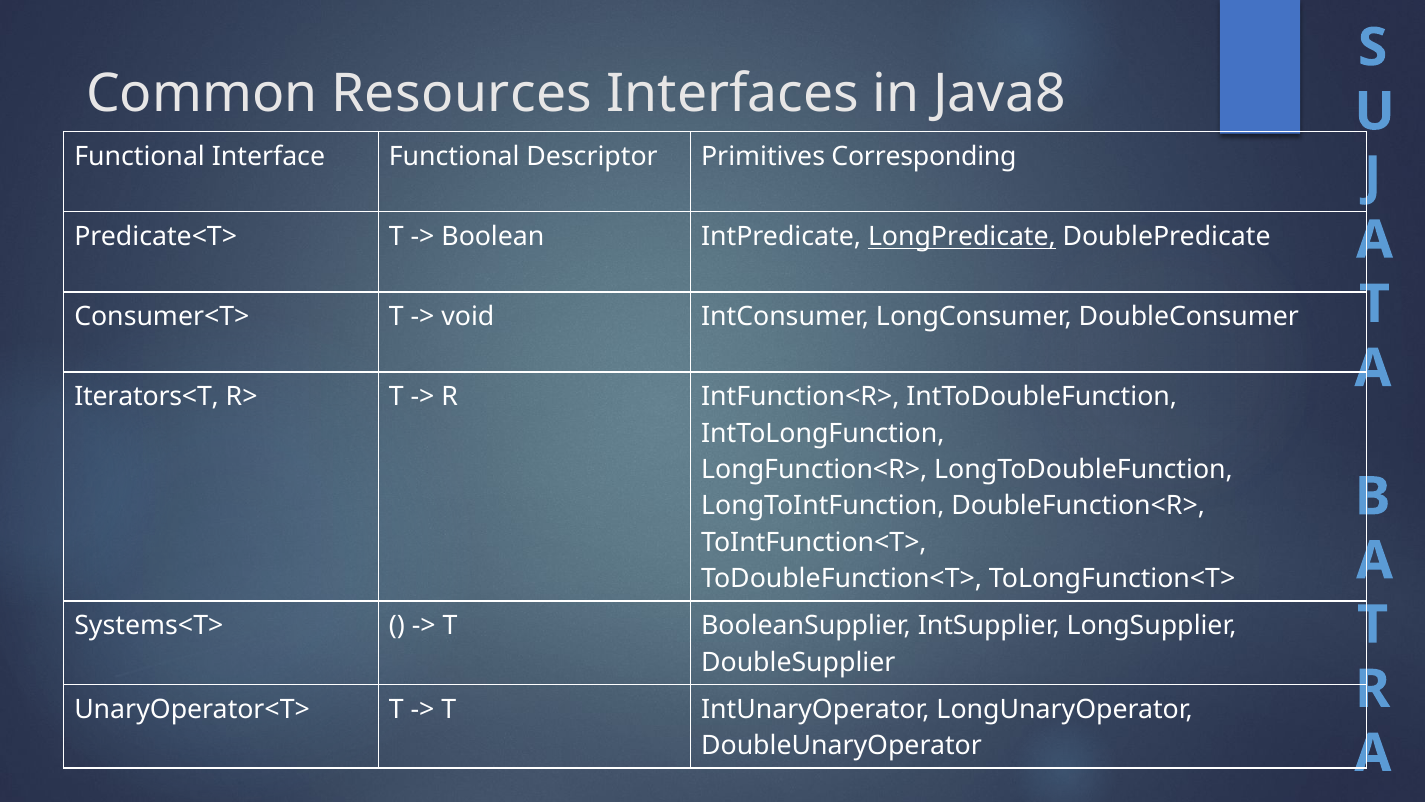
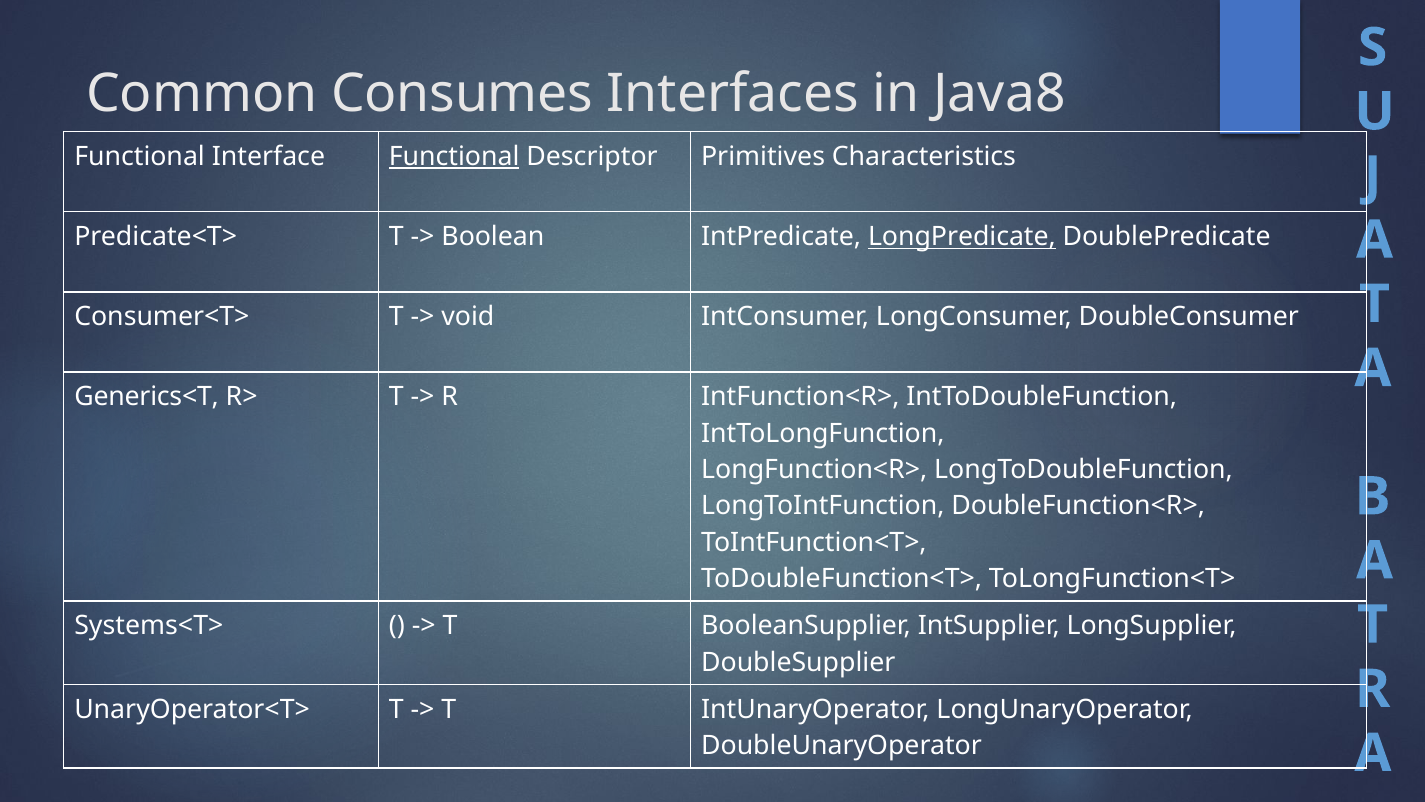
Resources: Resources -> Consumes (462, 94)
Functional underline: none -> present (454, 157)
Corresponding: Corresponding -> Characteristics (924, 157)
Iterators<T: Iterators<T -> Generics<T (147, 397)
